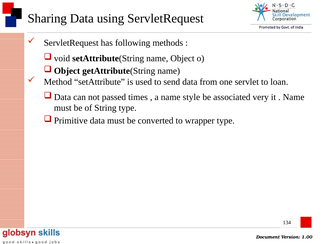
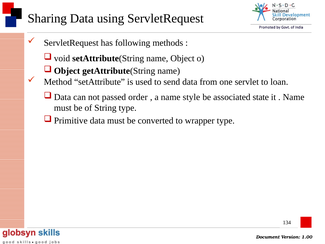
times: times -> order (138, 97)
very: very -> state (261, 97)
